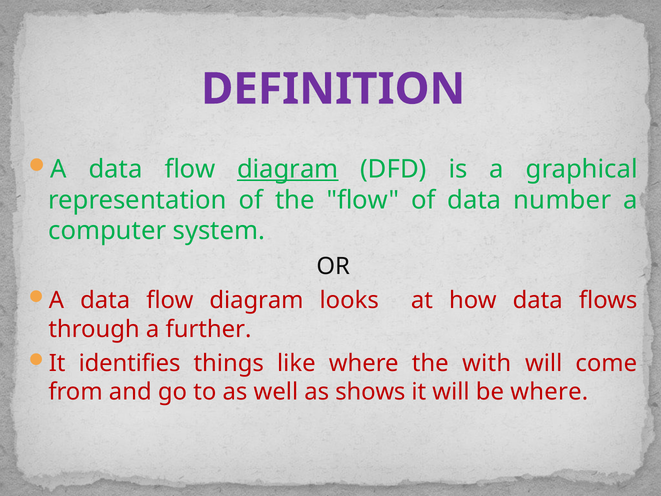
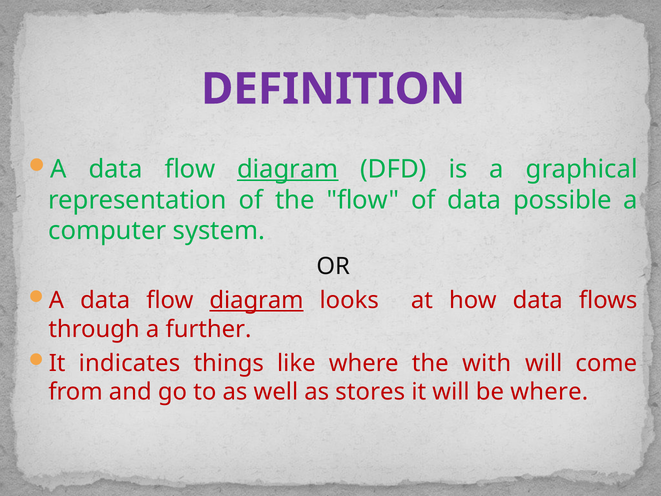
number: number -> possible (562, 200)
diagram underline: none -> present (257, 300)
identifies: identifies -> indicates (129, 363)
shows: shows -> stores (370, 392)
